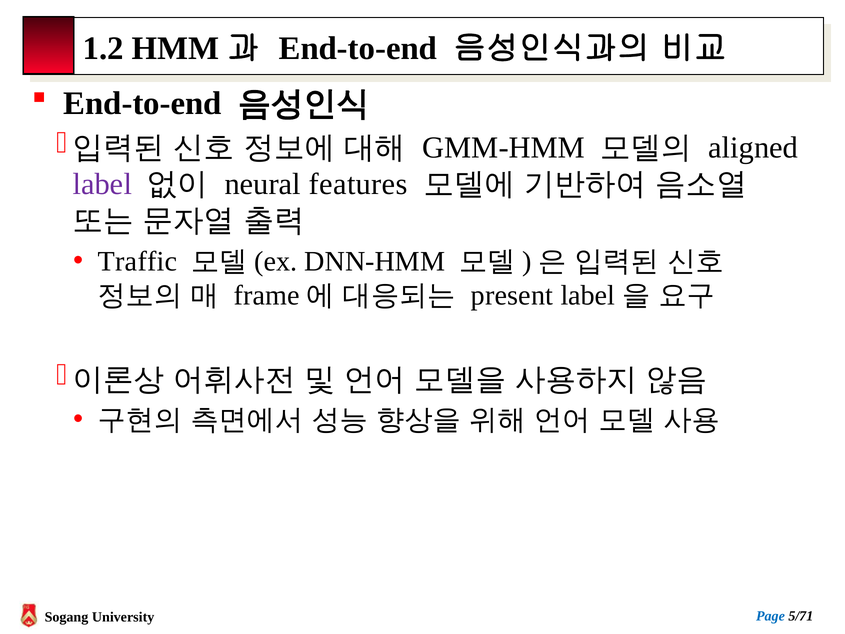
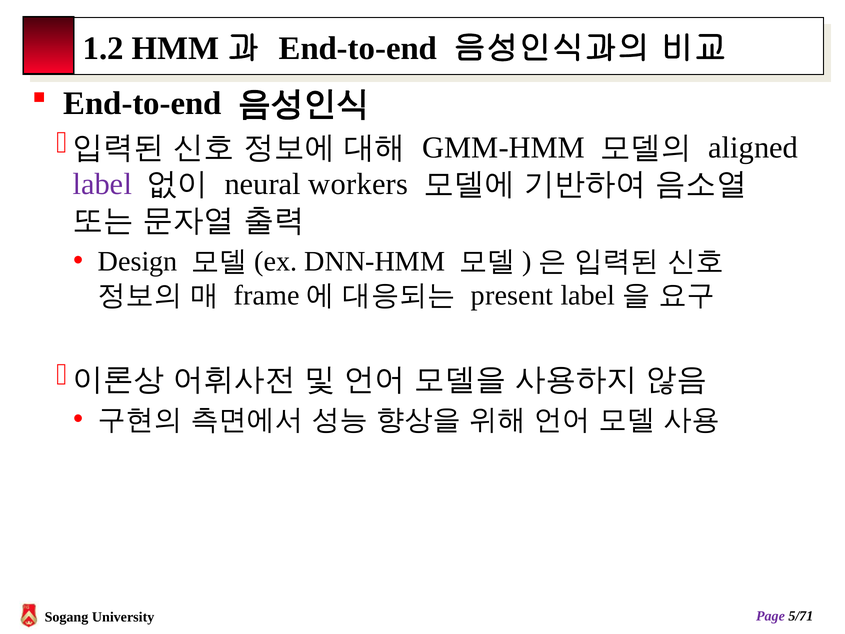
features: features -> workers (358, 184)
Traffic: Traffic -> Design (138, 261)
Page colour: blue -> purple (770, 616)
